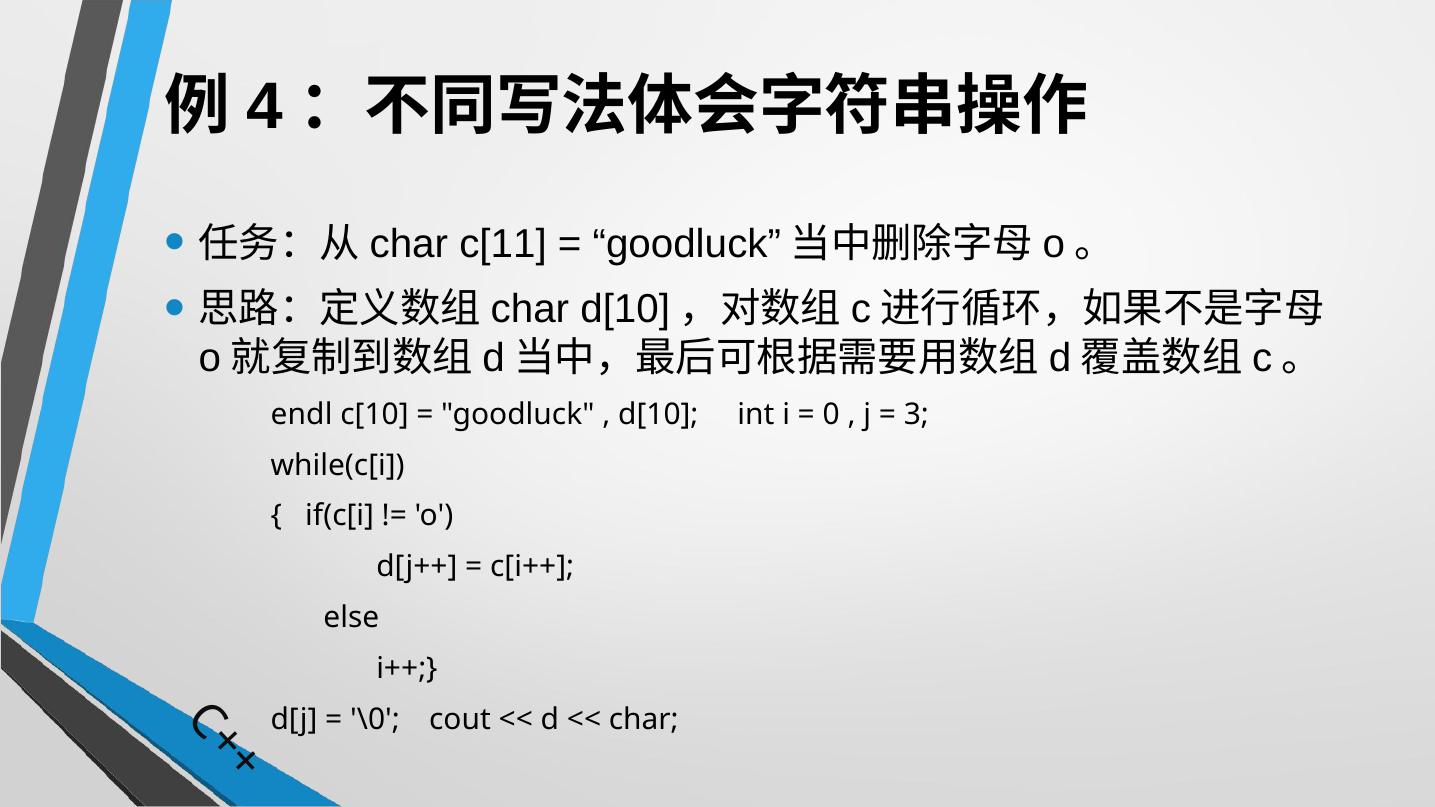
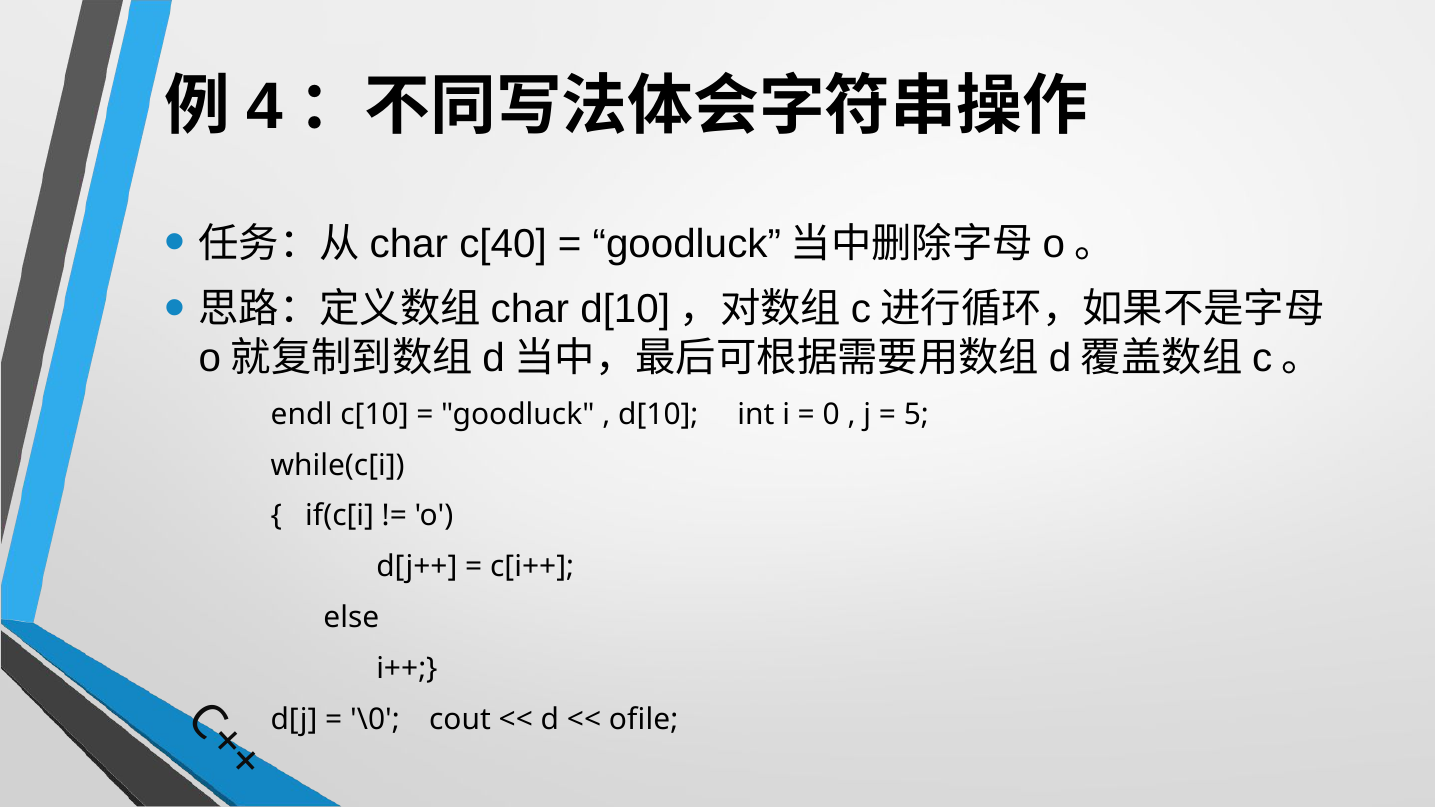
c[11: c[11 -> c[40 (503, 244)
3: 3 -> 5 (916, 415)
char: char -> ofile (644, 720)
